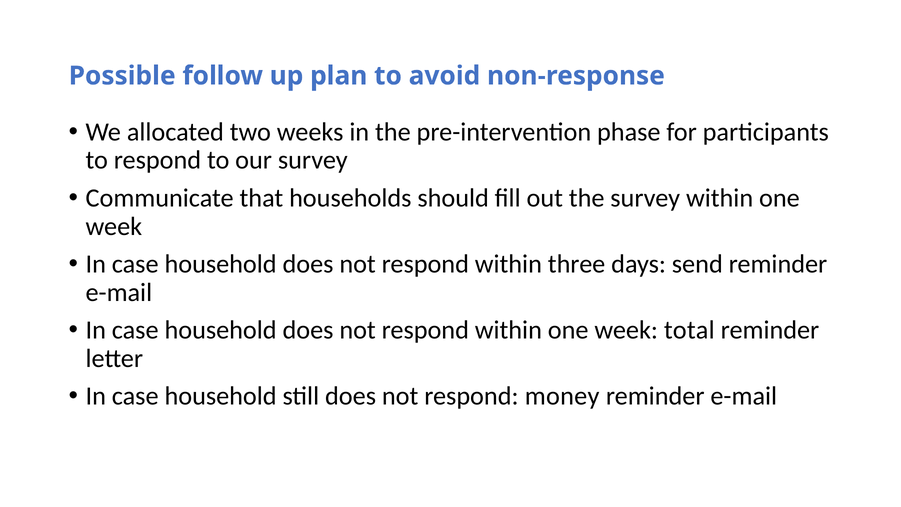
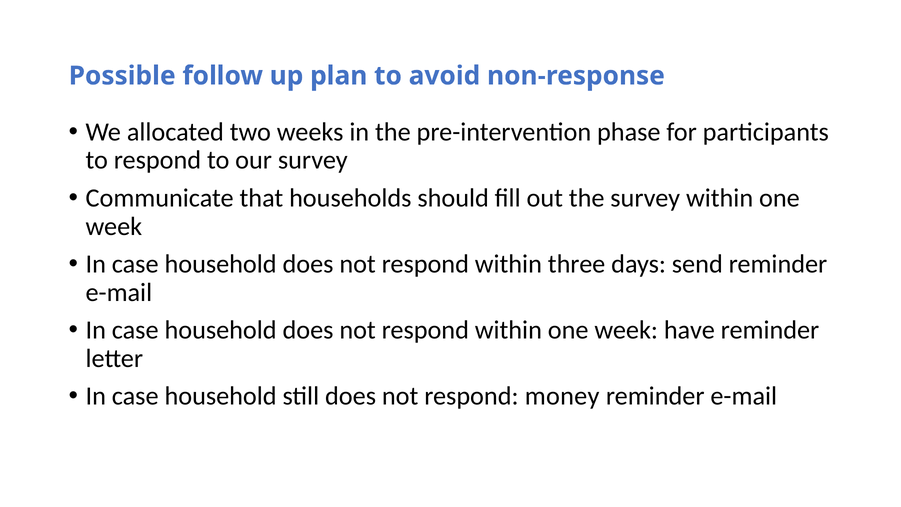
total: total -> have (689, 330)
